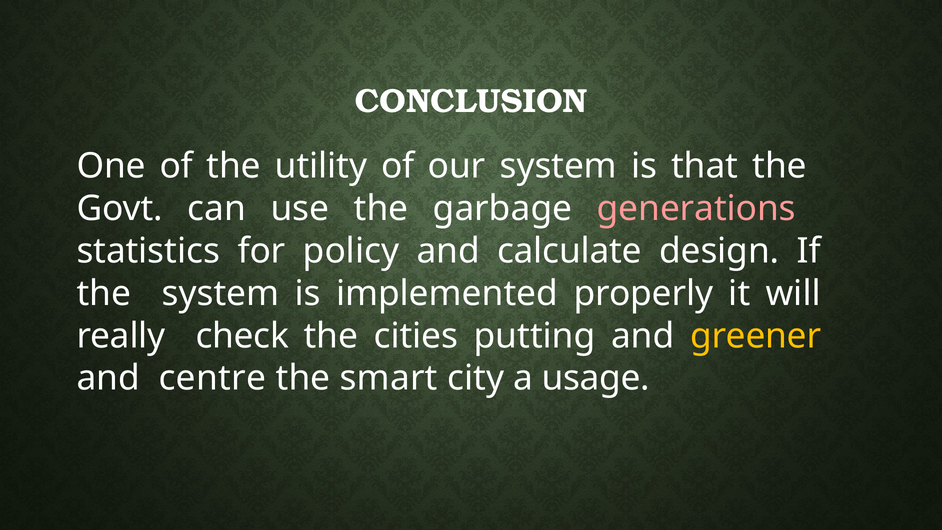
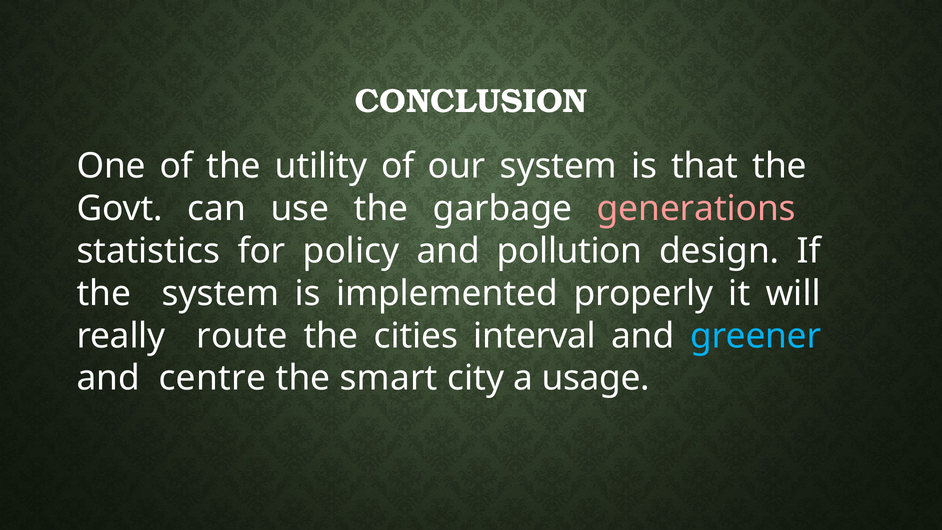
calculate: calculate -> pollution (570, 251)
check: check -> route (242, 336)
putting: putting -> interval (535, 336)
greener colour: yellow -> light blue (756, 336)
